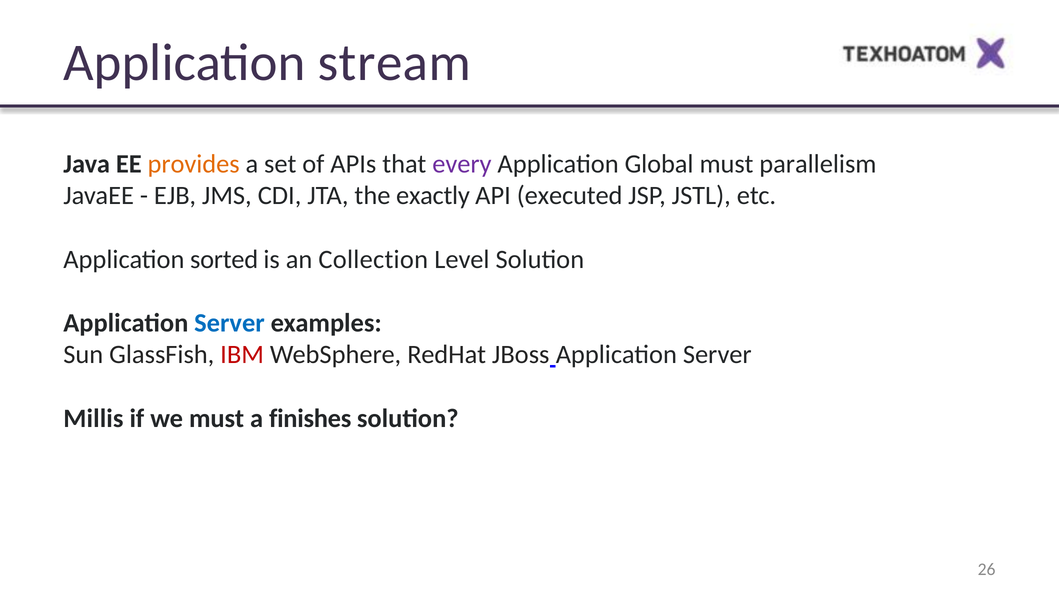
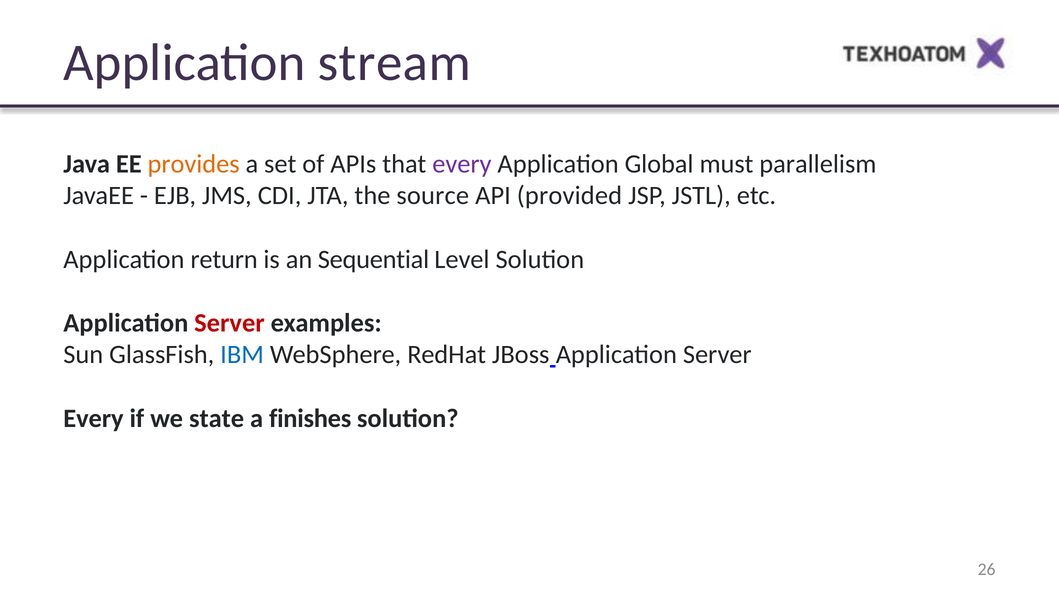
exactly: exactly -> source (433, 196)
executed: executed -> provided (569, 196)
sorted: sorted -> return (224, 259)
Collection: Collection -> Sequential (374, 259)
Server colour: blue -> red (229, 323)
IBM colour: red -> blue (242, 354)
Millis: Millis -> Every (93, 419)
we must: must -> state (217, 419)
